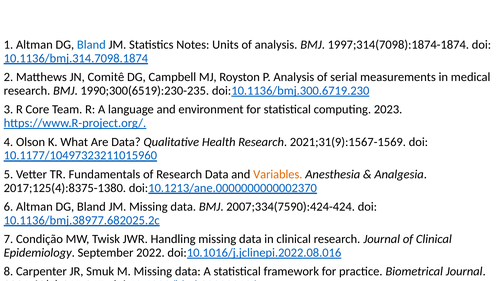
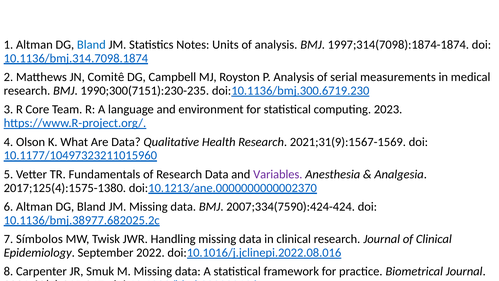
1990;300(6519):230-235: 1990;300(6519):230-235 -> 1990;300(7151):230-235 (145, 91)
Variables colour: orange -> purple (278, 174)
2017;125(4):8375-1380: 2017;125(4):8375-1380 -> 2017;125(4):1575-1380 (65, 188)
Condição: Condição -> Símbolos (39, 239)
